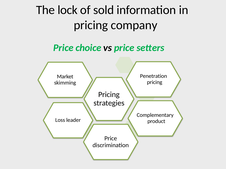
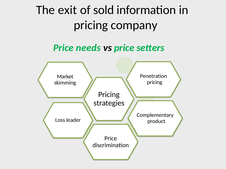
lock: lock -> exit (67, 10)
choice: choice -> needs (88, 48)
